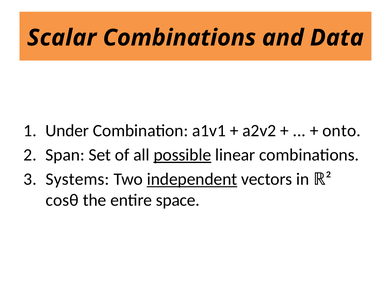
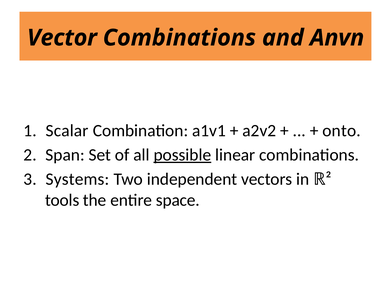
Scalar: Scalar -> Vector (62, 38)
Data: Data -> Anvn (337, 38)
Under: Under -> Scalar (67, 131)
independent underline: present -> none (192, 179)
cosθ: cosθ -> tools (62, 200)
